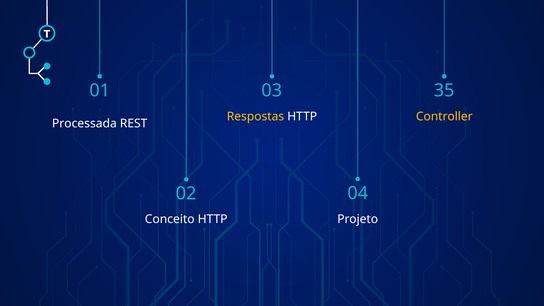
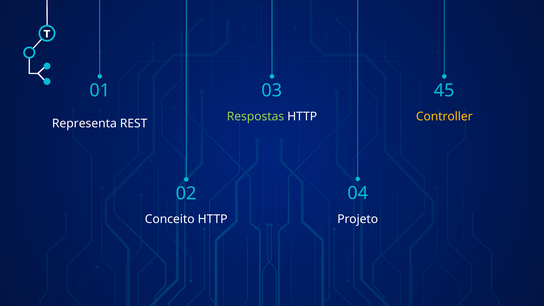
35: 35 -> 45 (444, 90)
Respostas colour: yellow -> light green (255, 116)
Processada: Processada -> Representa (84, 123)
